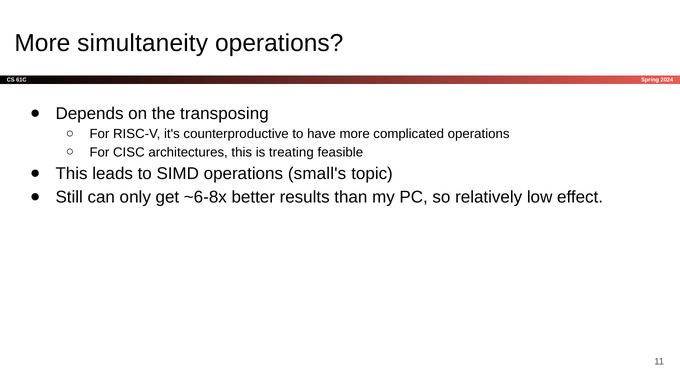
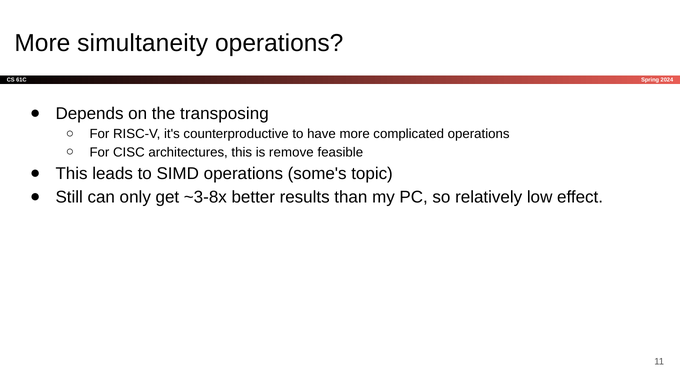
treating: treating -> remove (291, 153)
small's: small's -> some's (317, 174)
~6-8x: ~6-8x -> ~3-8x (205, 197)
